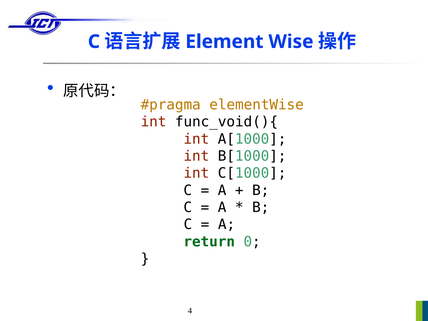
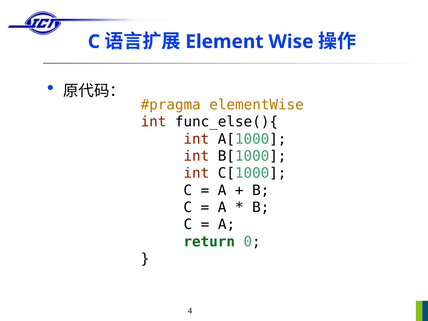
func_void(){: func_void(){ -> func_else(){ (226, 122)
